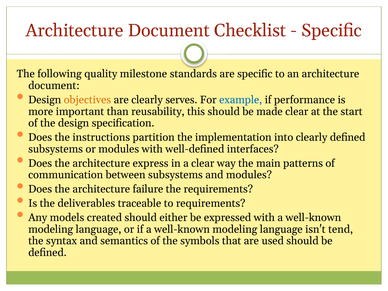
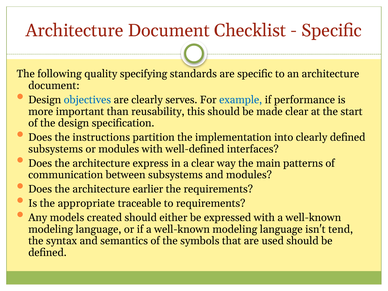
milestone: milestone -> specifying (144, 74)
objectives colour: orange -> blue (87, 100)
failure: failure -> earlier (148, 189)
deliverables: deliverables -> appropriate (86, 203)
